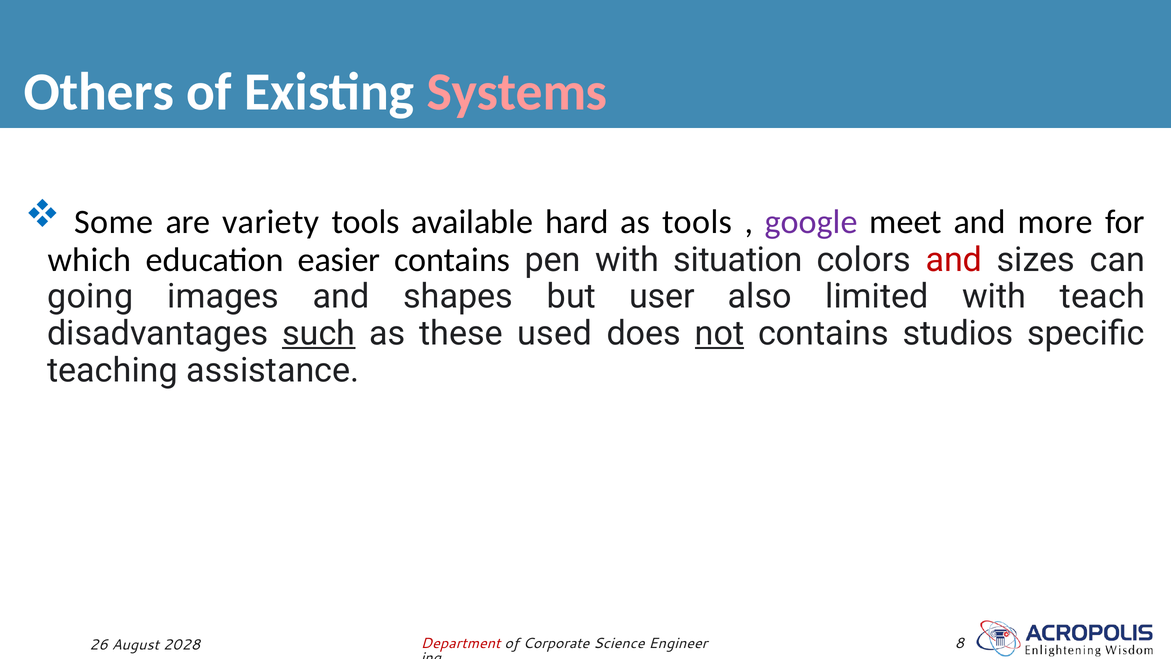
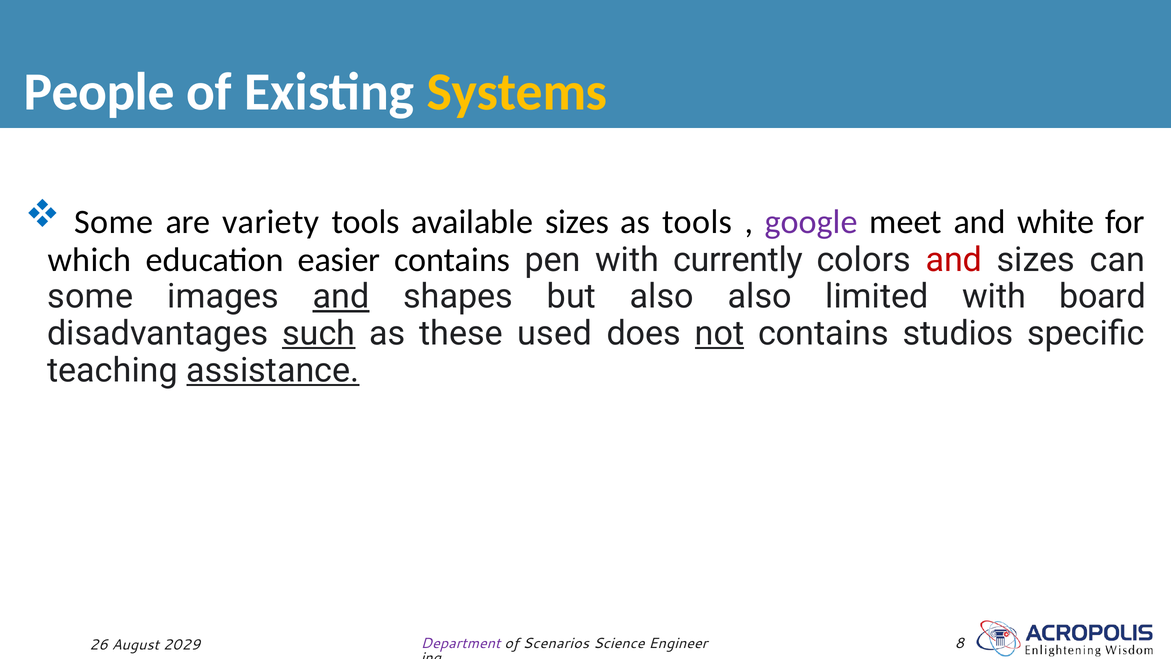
Others: Others -> People (99, 92)
Systems colour: pink -> yellow (517, 92)
available hard: hard -> sizes (577, 222)
more: more -> white (1056, 222)
situation: situation -> currently (738, 260)
going: going -> some (90, 296)
and underline: none -> present (341, 296)
but user: user -> also (662, 296)
teach: teach -> board (1103, 296)
assistance underline: none -> present (273, 370)
Department colour: red -> purple (461, 643)
Corporate: Corporate -> Scenarios (556, 643)
2028: 2028 -> 2029 (182, 644)
